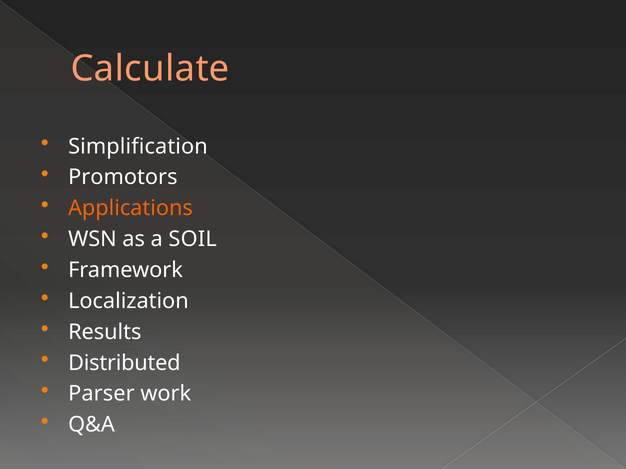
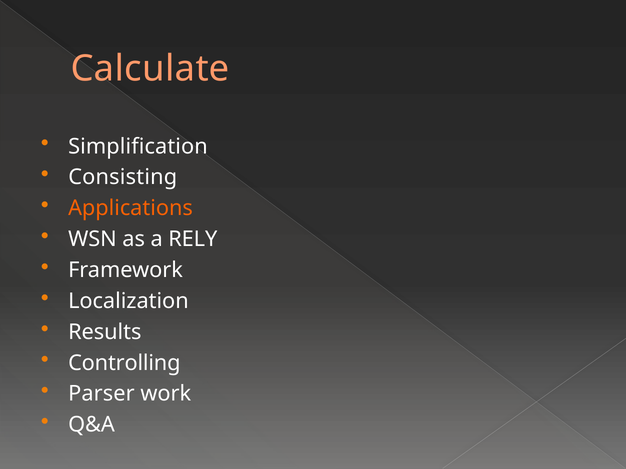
Promotors: Promotors -> Consisting (123, 177)
SOIL: SOIL -> RELY (193, 239)
Distributed: Distributed -> Controlling (124, 363)
